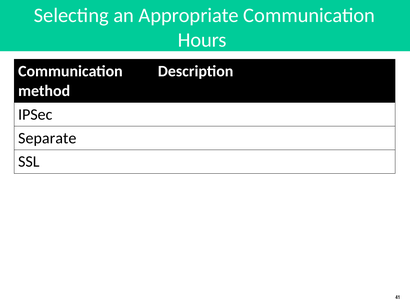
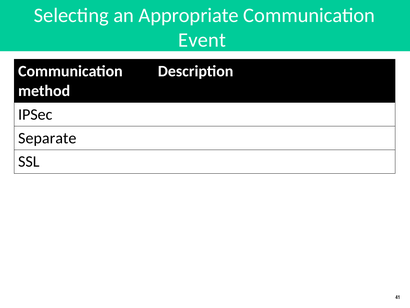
Hours: Hours -> Event (202, 40)
